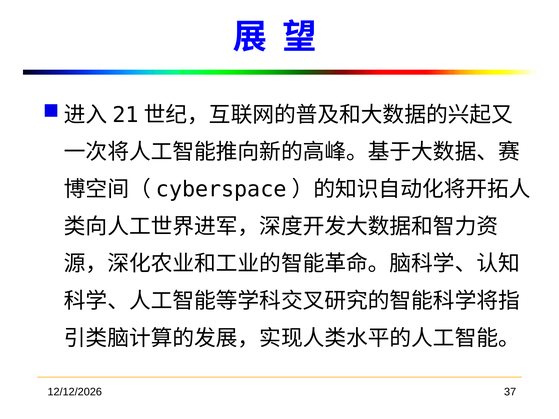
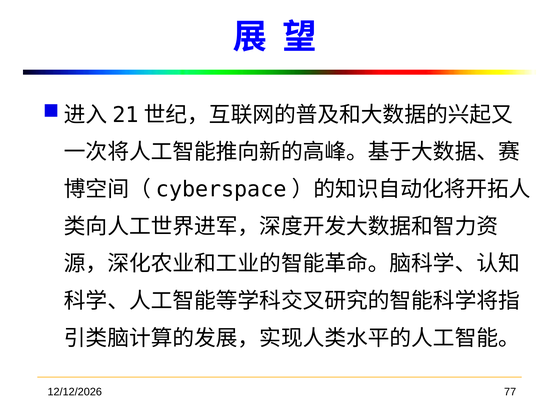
37: 37 -> 77 (510, 392)
